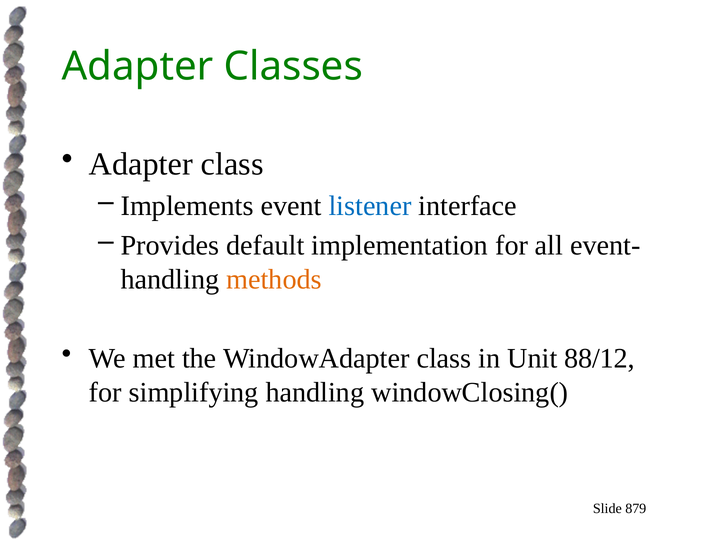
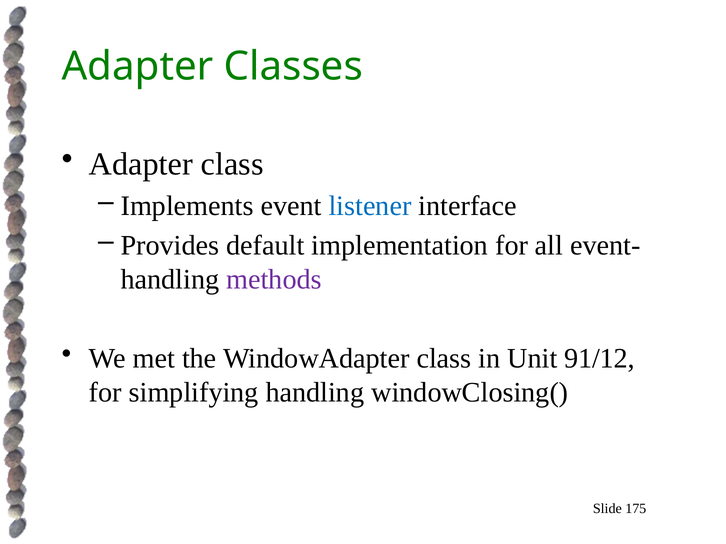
methods colour: orange -> purple (274, 280)
88/12: 88/12 -> 91/12 (600, 359)
879: 879 -> 175 (636, 509)
